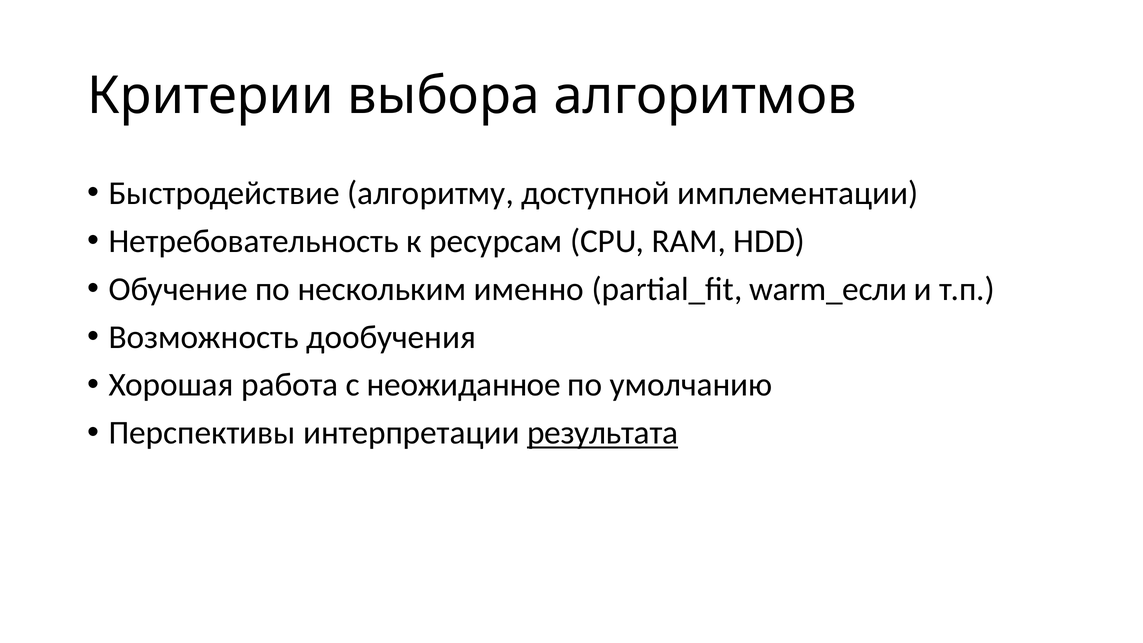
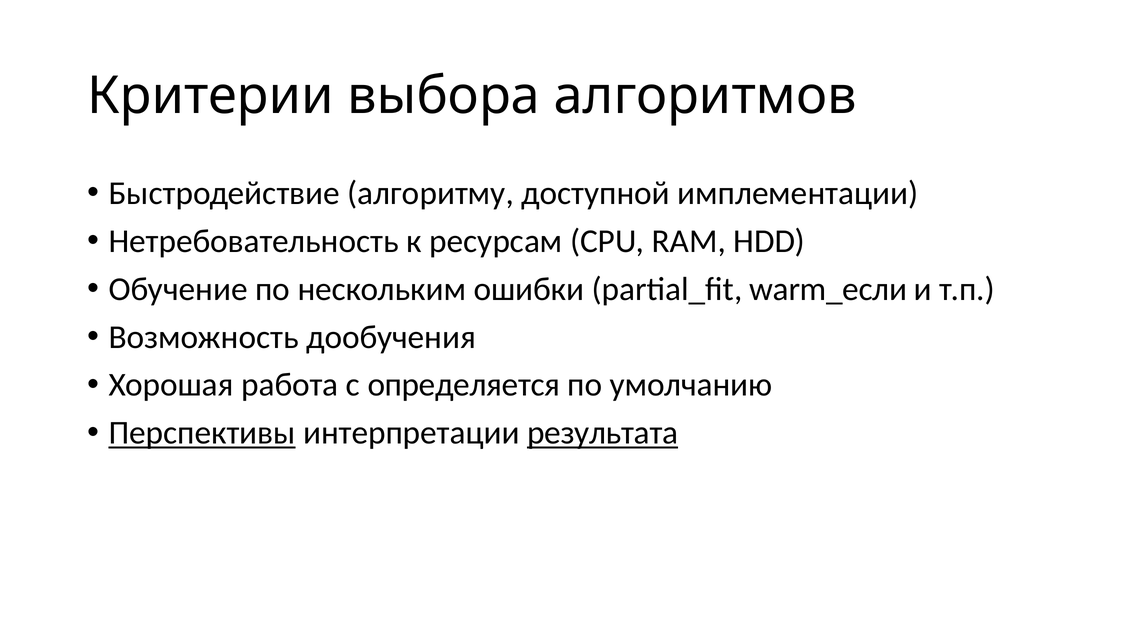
именно: именно -> ошибки (529, 289)
неожиданное: неожиданное -> определяется (464, 385)
Перспективы underline: none -> present (202, 433)
